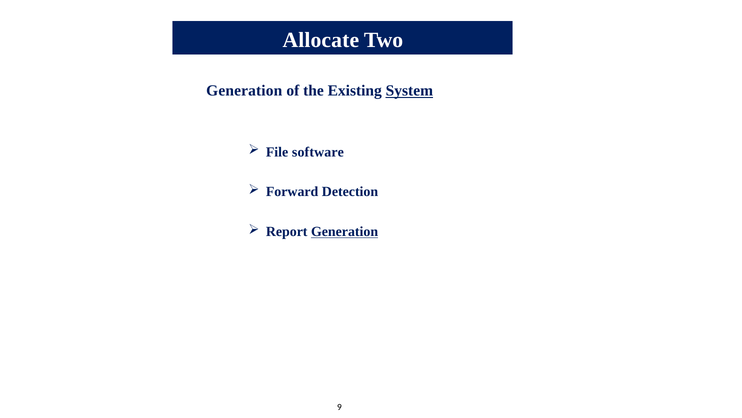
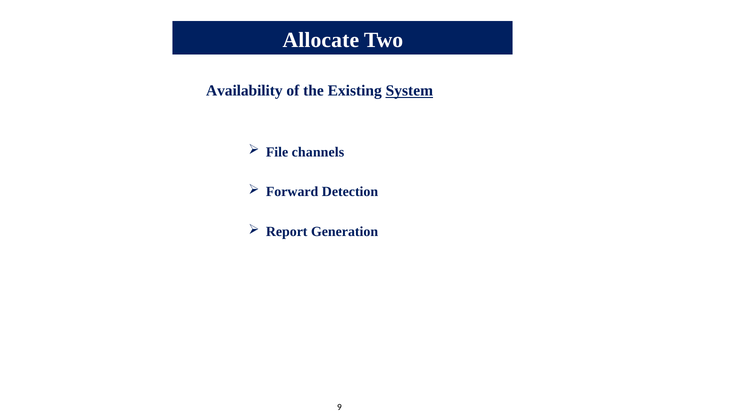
Generation: Generation -> Availability (244, 91)
software: software -> channels (318, 152)
Generation underline: present -> none (345, 231)
